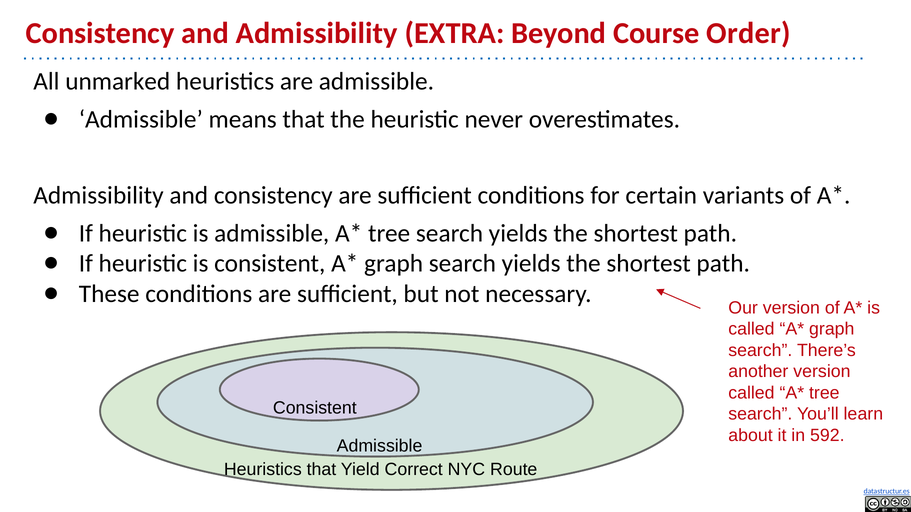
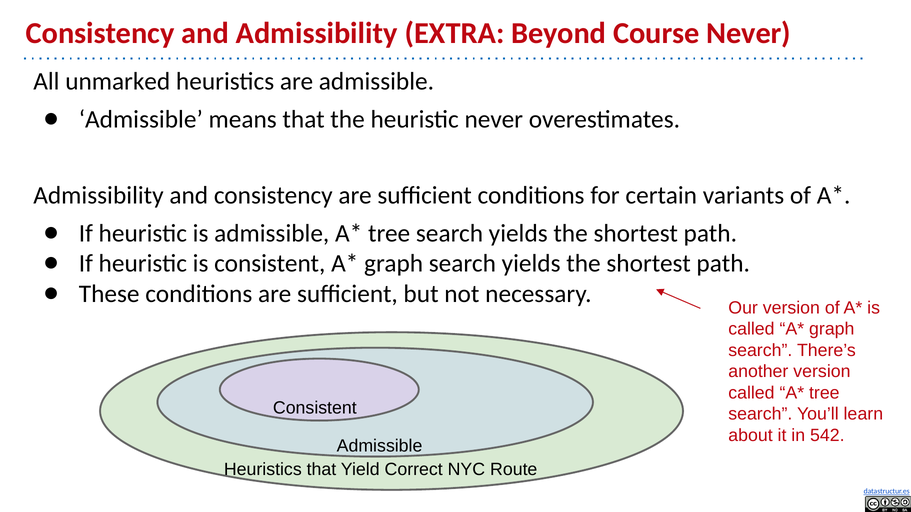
Course Order: Order -> Never (749, 33)
592: 592 -> 542 (827, 436)
